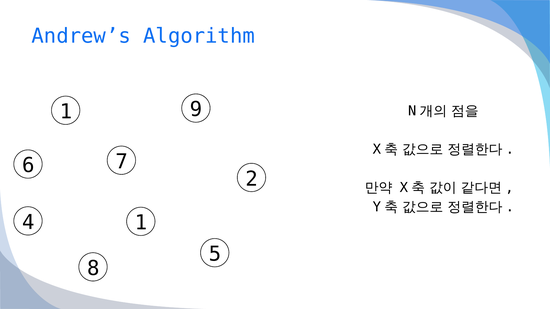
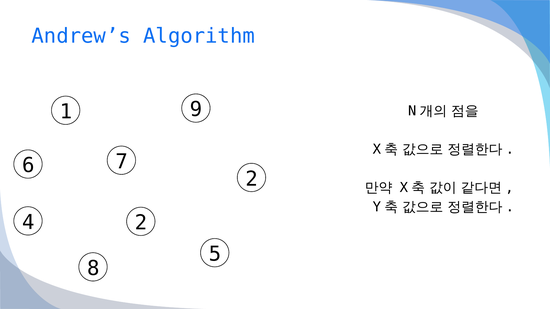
4 1: 1 -> 2 (141, 223)
